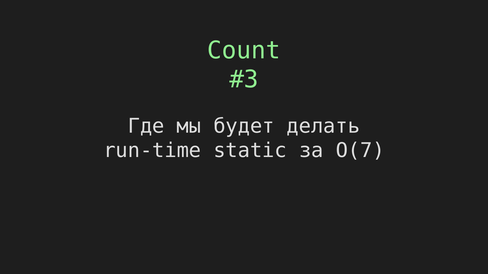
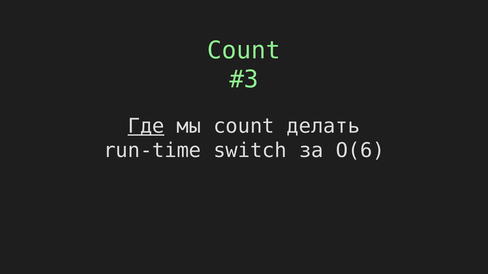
Где underline: none -> present (146, 126)
мы будет: будет -> count (244, 126)
static: static -> switch (250, 151)
O(7: O(7 -> O(6 (360, 151)
